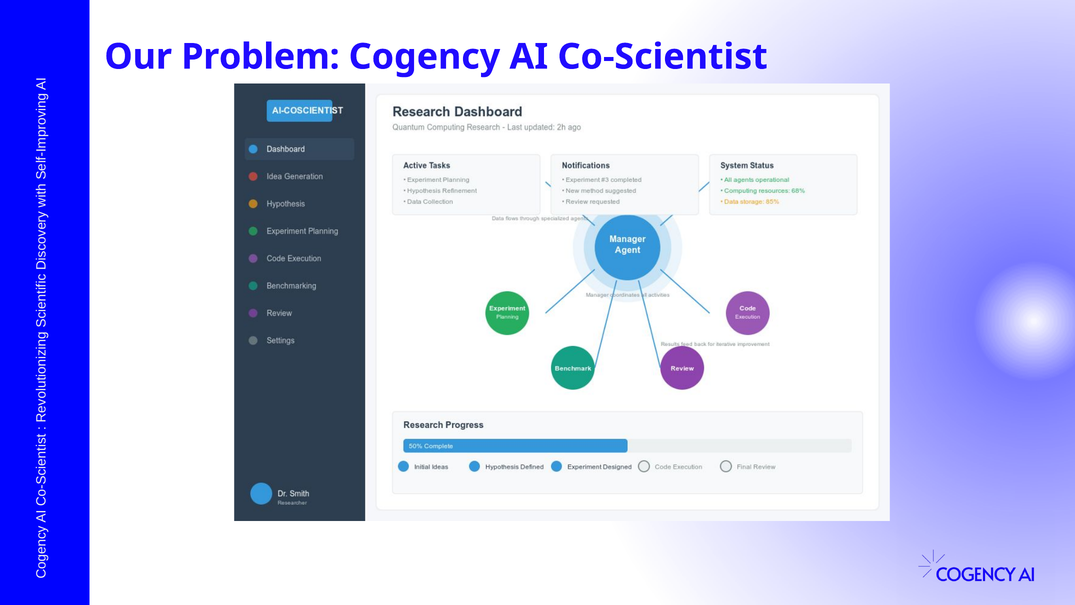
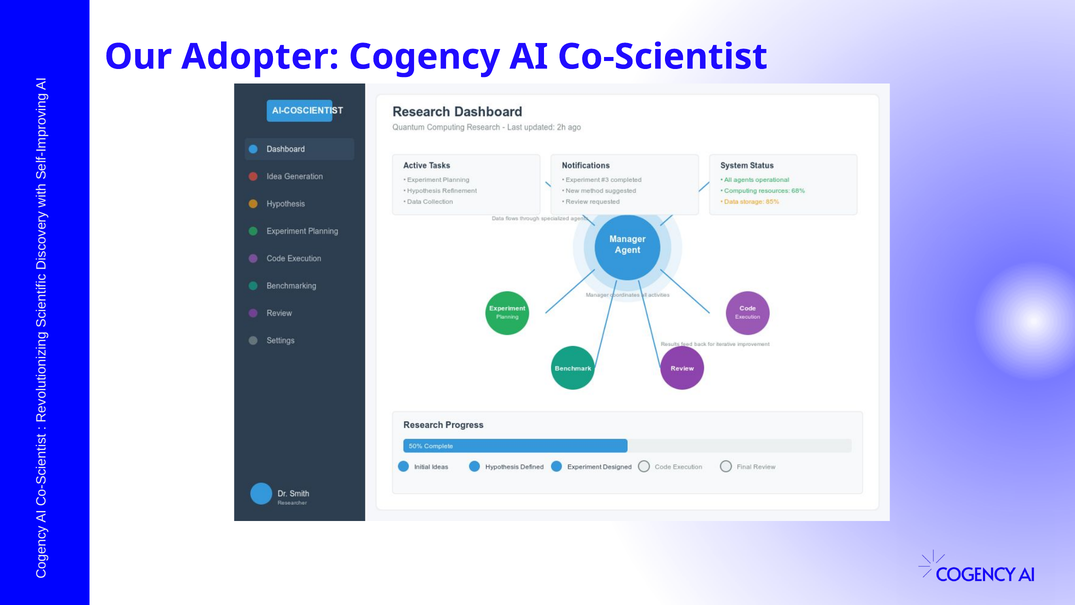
Problem: Problem -> Adopter (260, 57)
